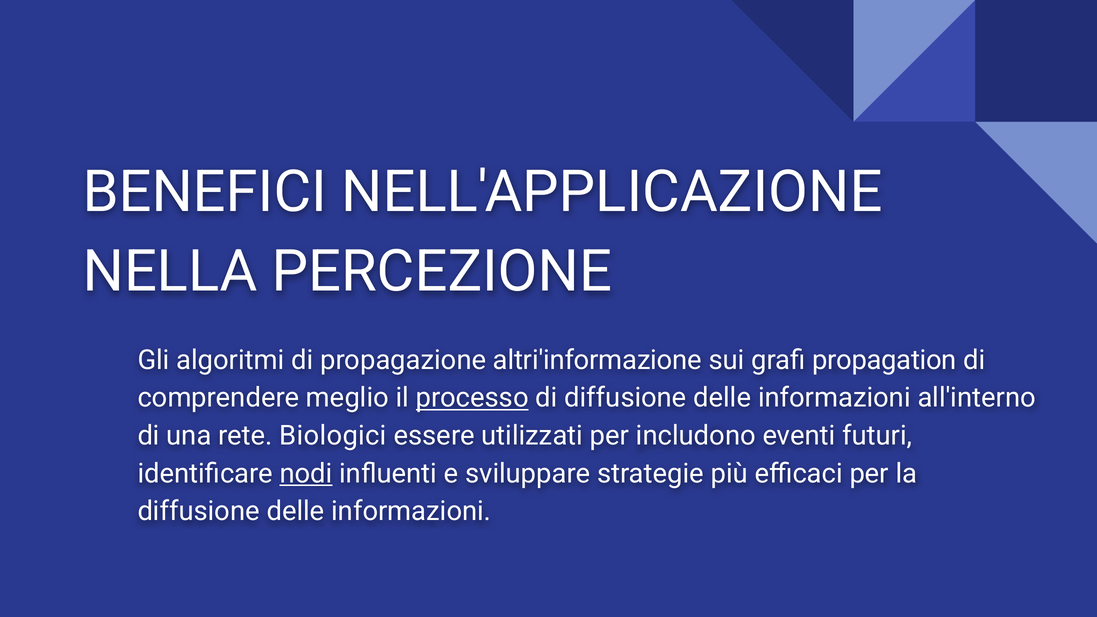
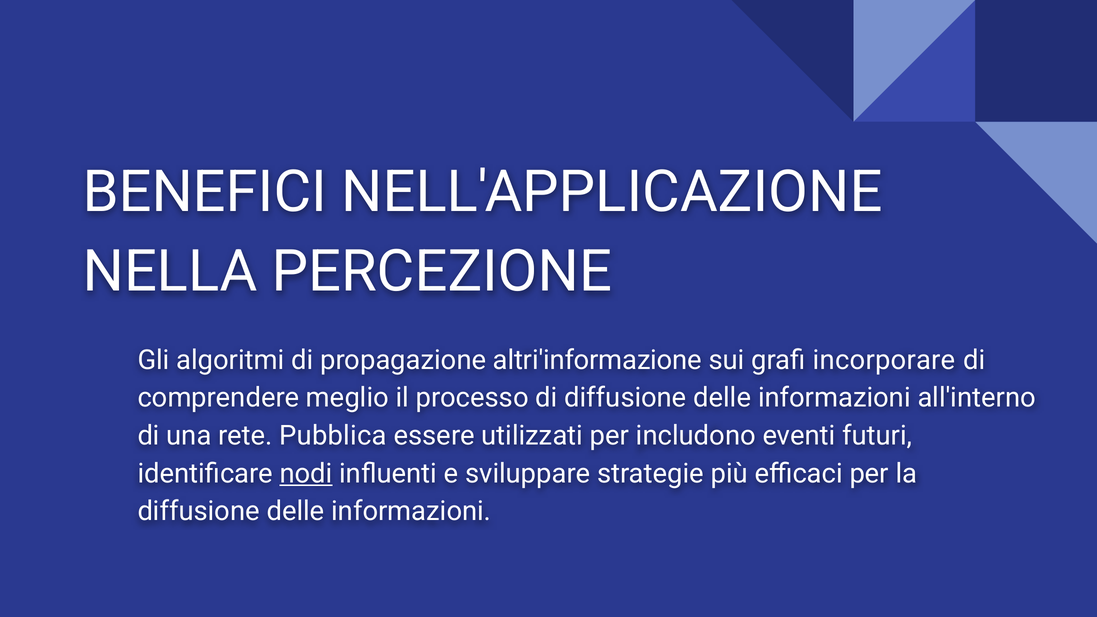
propagation: propagation -> incorporare (884, 360)
processo underline: present -> none (472, 398)
Biologici: Biologici -> Pubblica (333, 436)
